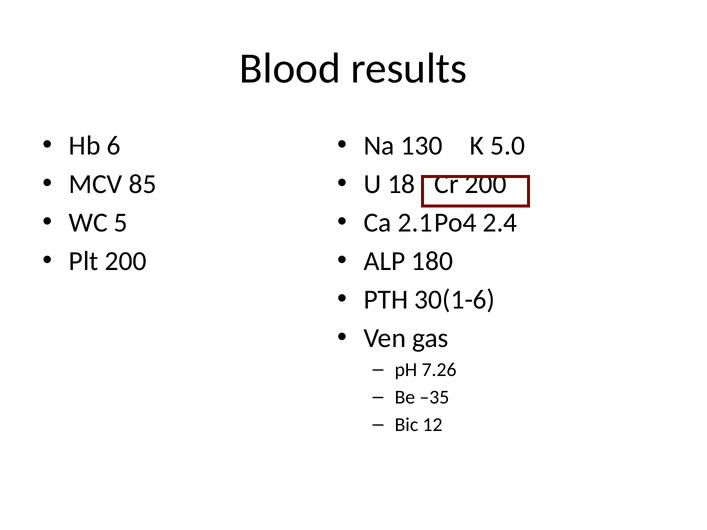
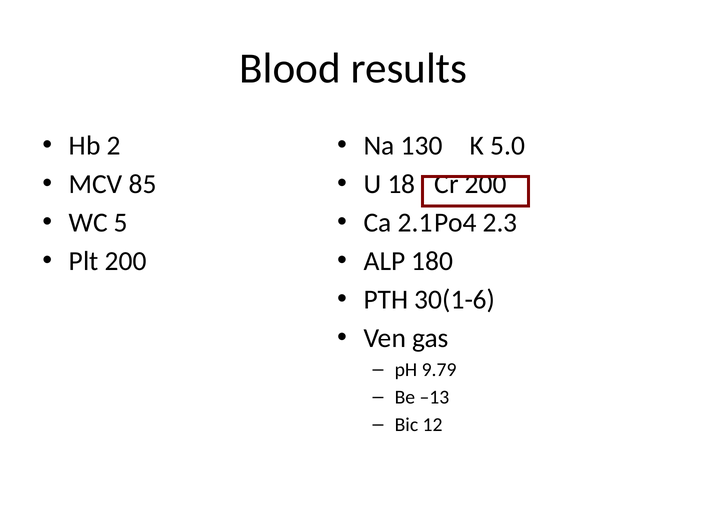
6: 6 -> 2 (114, 146)
2.4: 2.4 -> 2.3 (500, 223)
7.26: 7.26 -> 9.79 (439, 370)
–35: –35 -> –13 (434, 397)
